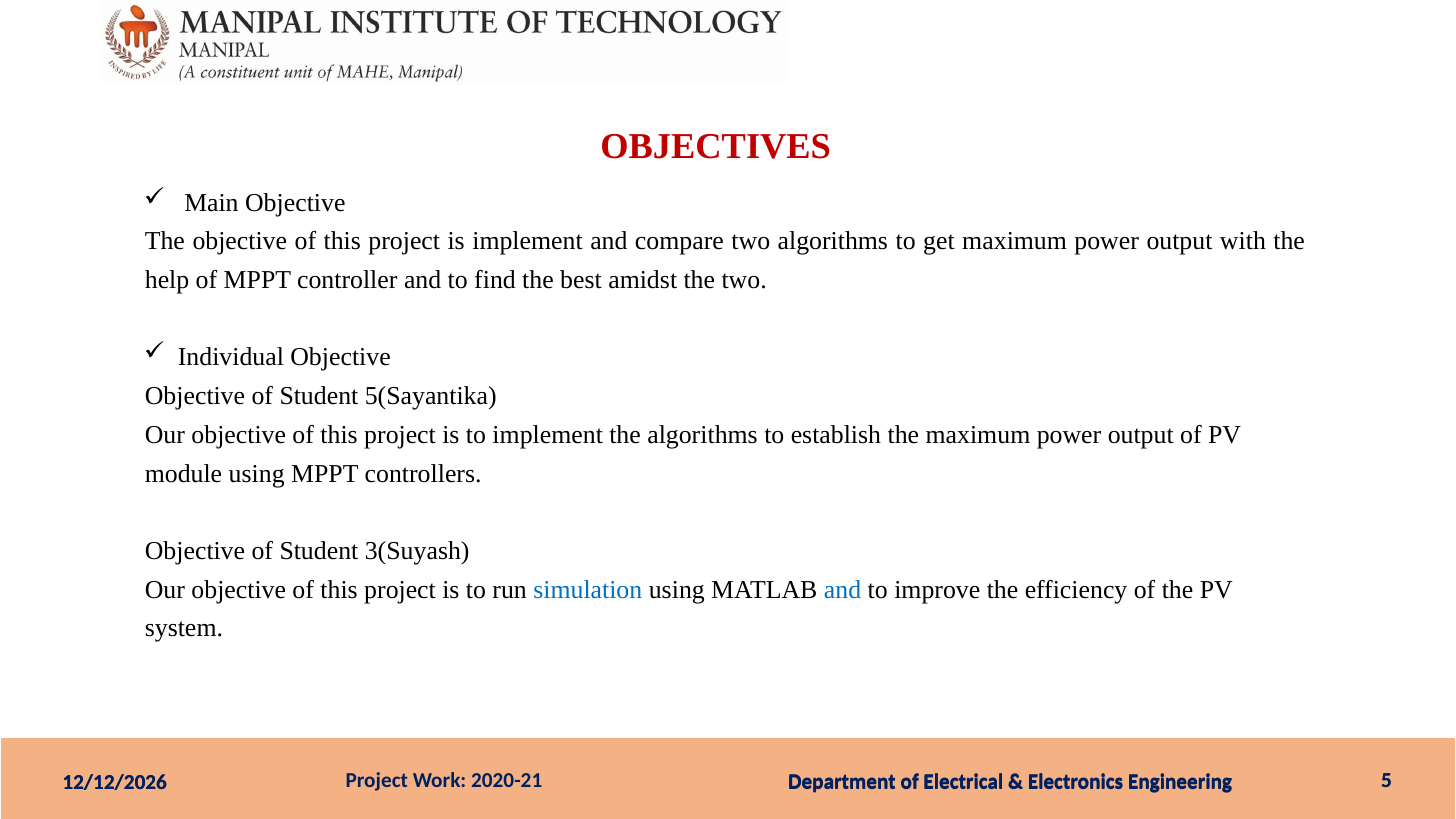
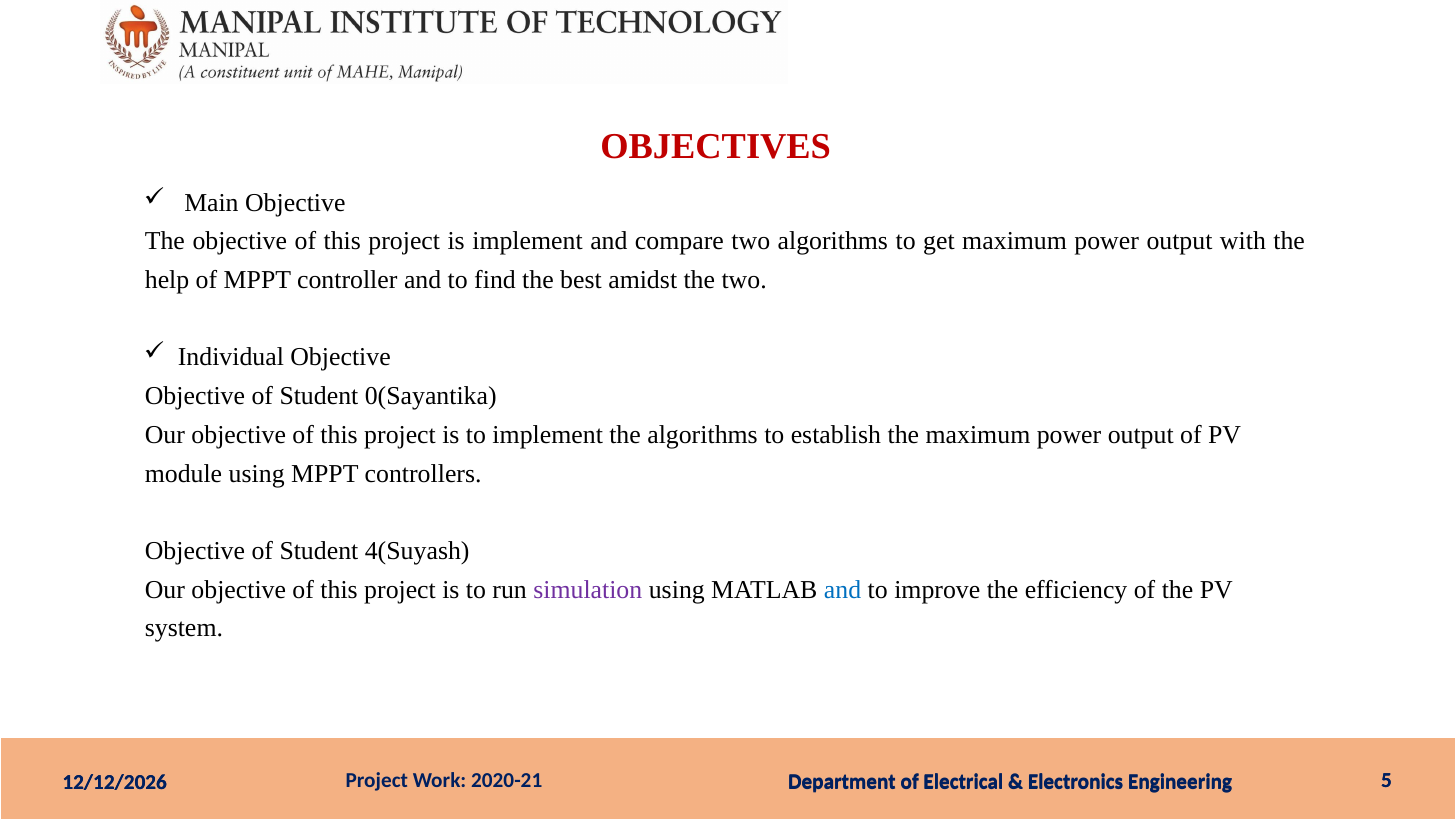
5(Sayantika: 5(Sayantika -> 0(Sayantika (431, 396)
3(Suyash: 3(Suyash -> 4(Suyash (417, 551)
simulation colour: blue -> purple (588, 590)
